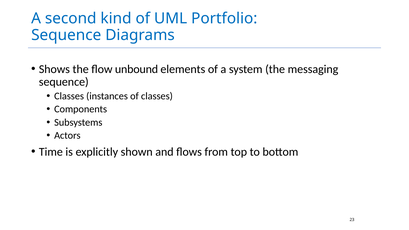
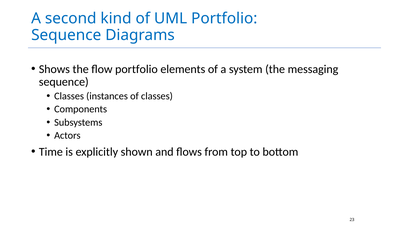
flow unbound: unbound -> portfolio (136, 69)
